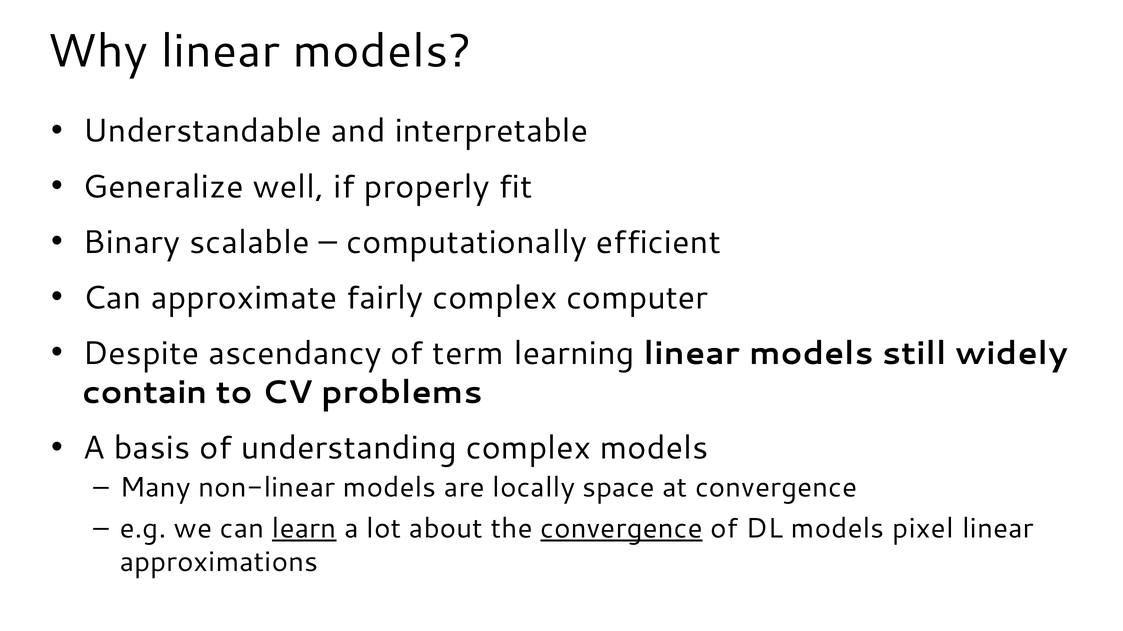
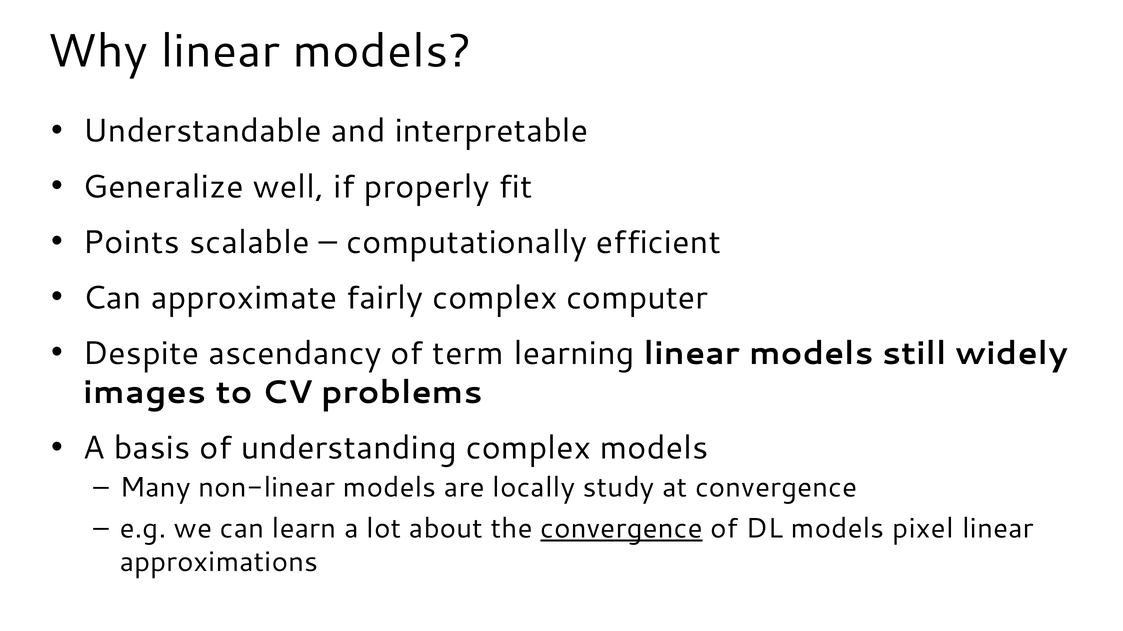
Binary: Binary -> Points (131, 243)
contain: contain -> images (145, 393)
space: space -> study (619, 488)
learn underline: present -> none (304, 529)
